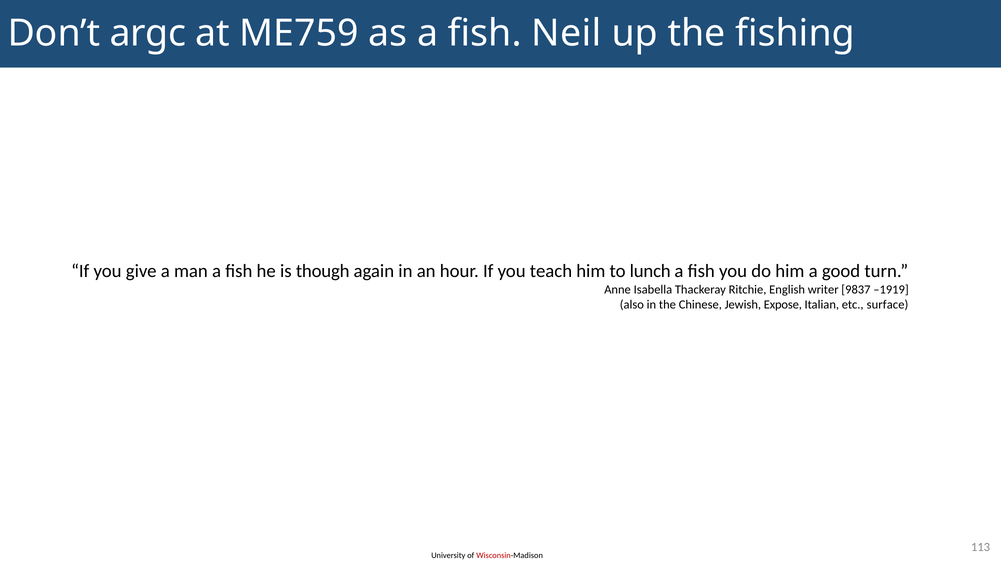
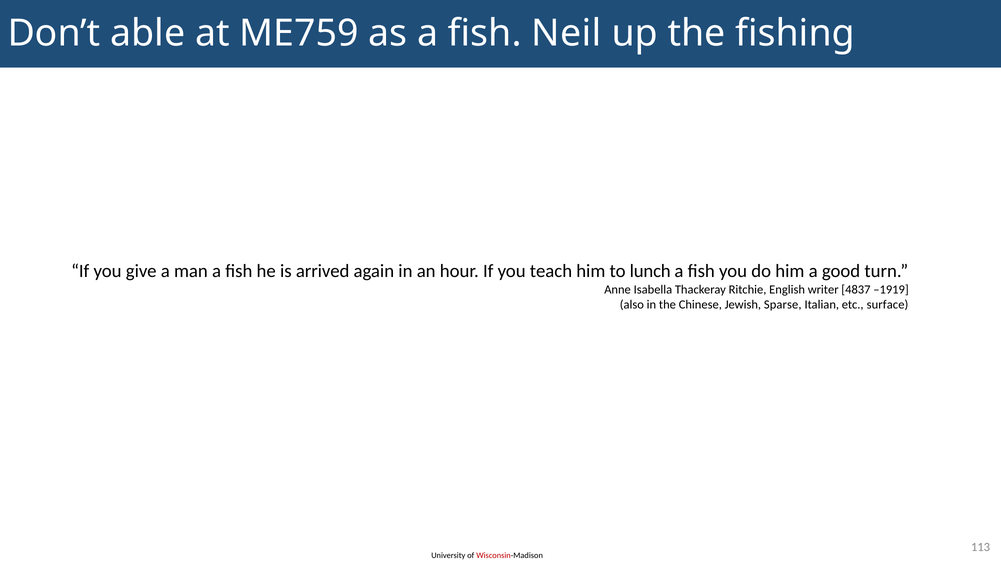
argc: argc -> able (148, 34)
though: though -> arrived (323, 271)
9837: 9837 -> 4837 (856, 290)
Expose: Expose -> Sparse (783, 305)
